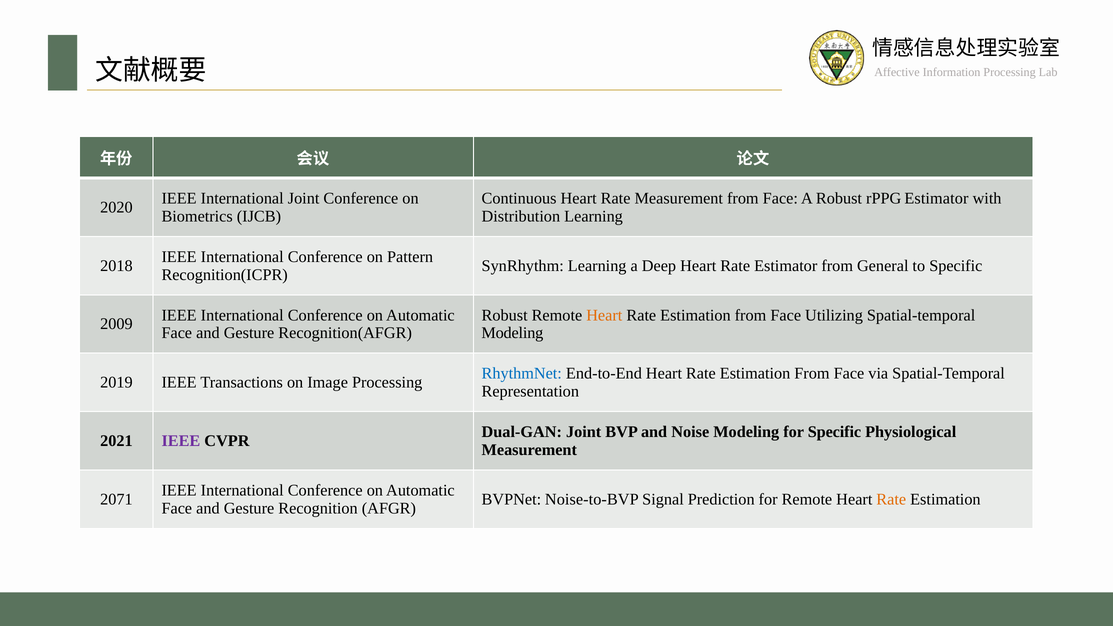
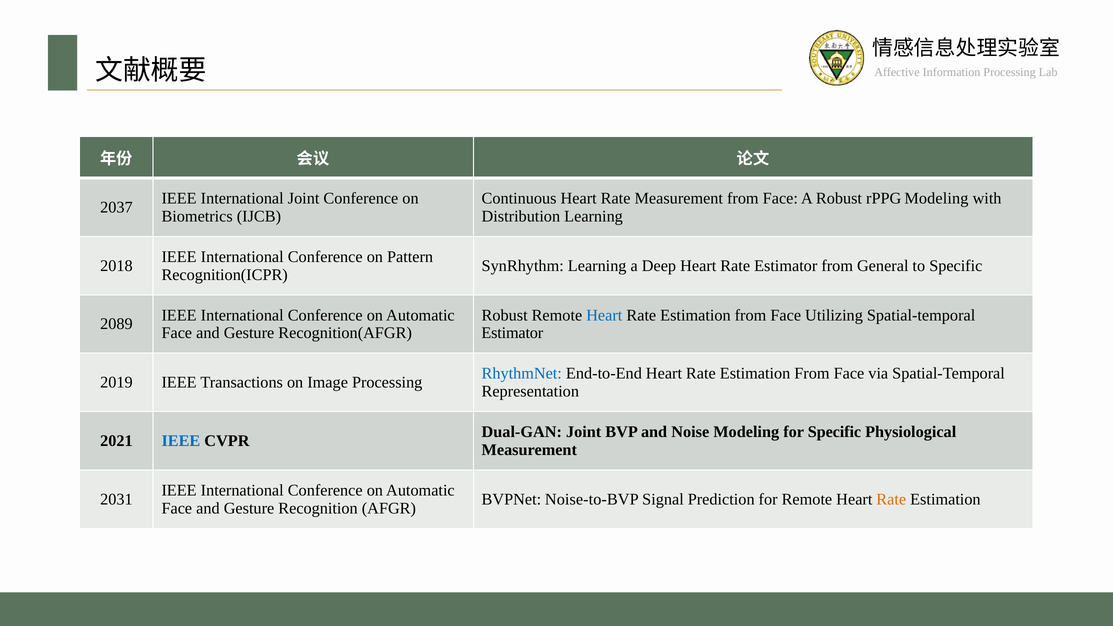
rPPG Estimator: Estimator -> Modeling (936, 198)
2020: 2020 -> 2037 (116, 207)
Heart colour: orange -> blue (604, 315)
2009: 2009 -> 2089 (116, 324)
Modeling: Modeling -> Estimator (512, 333)
IEEE colour: purple -> blue (181, 441)
2071: 2071 -> 2031 (116, 499)
